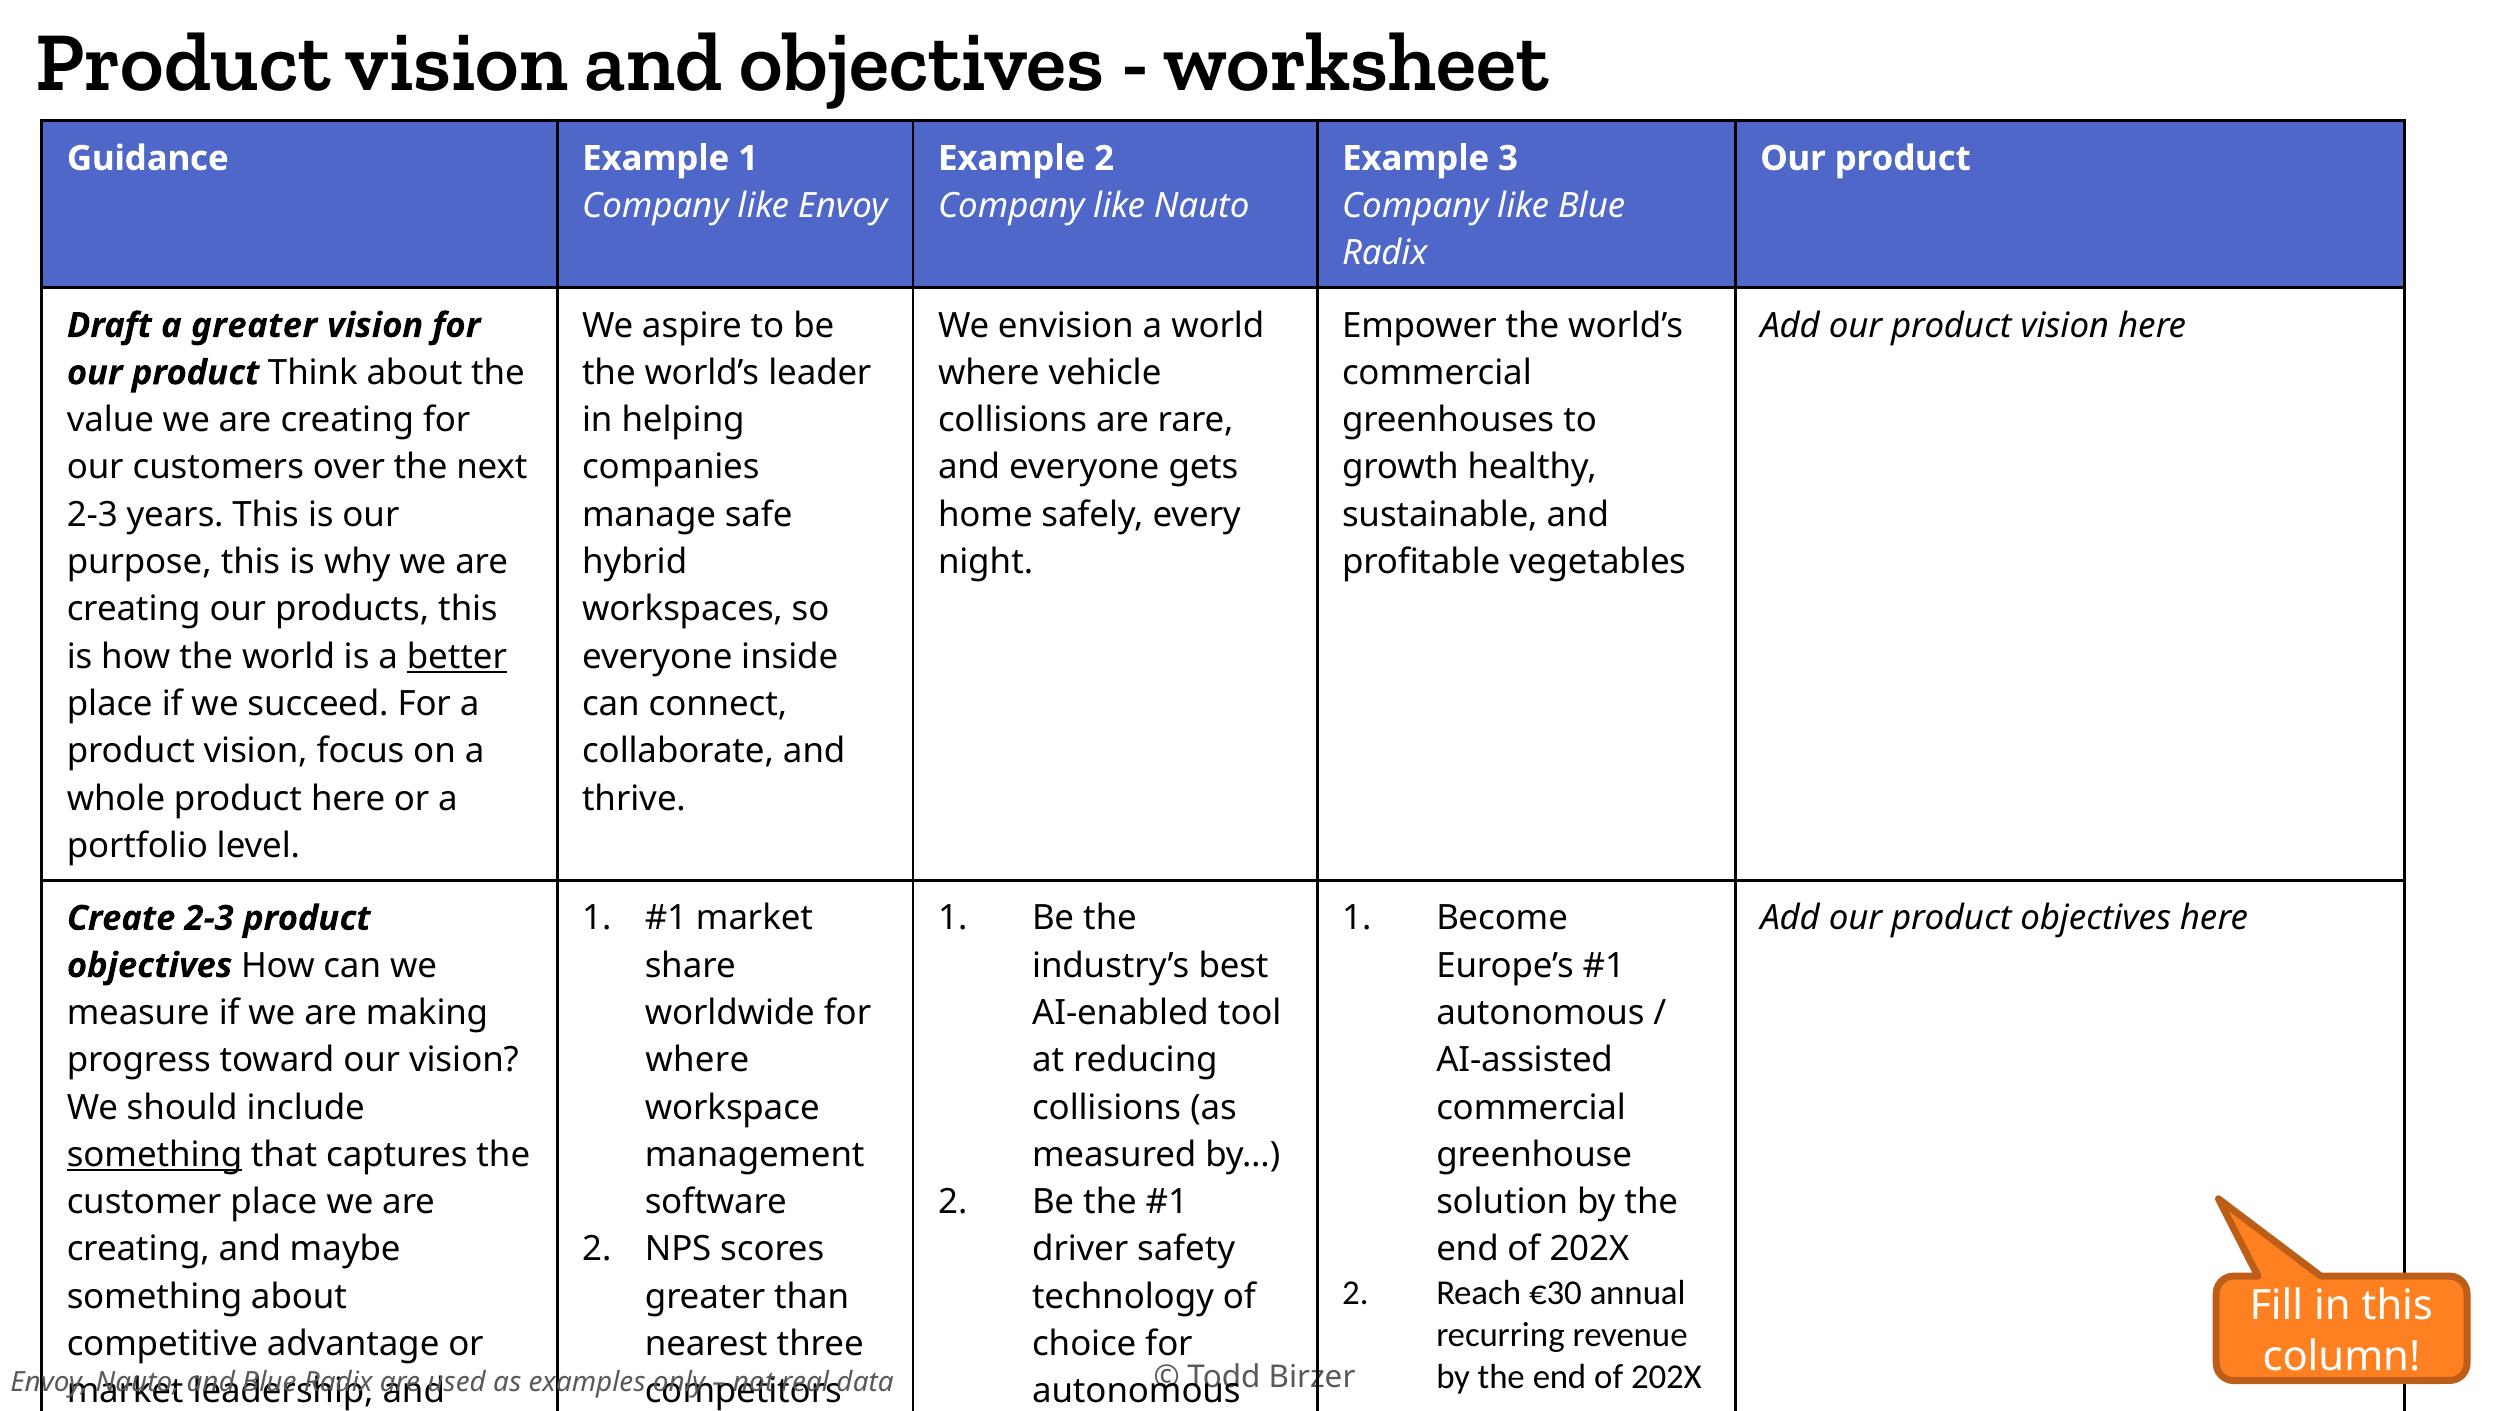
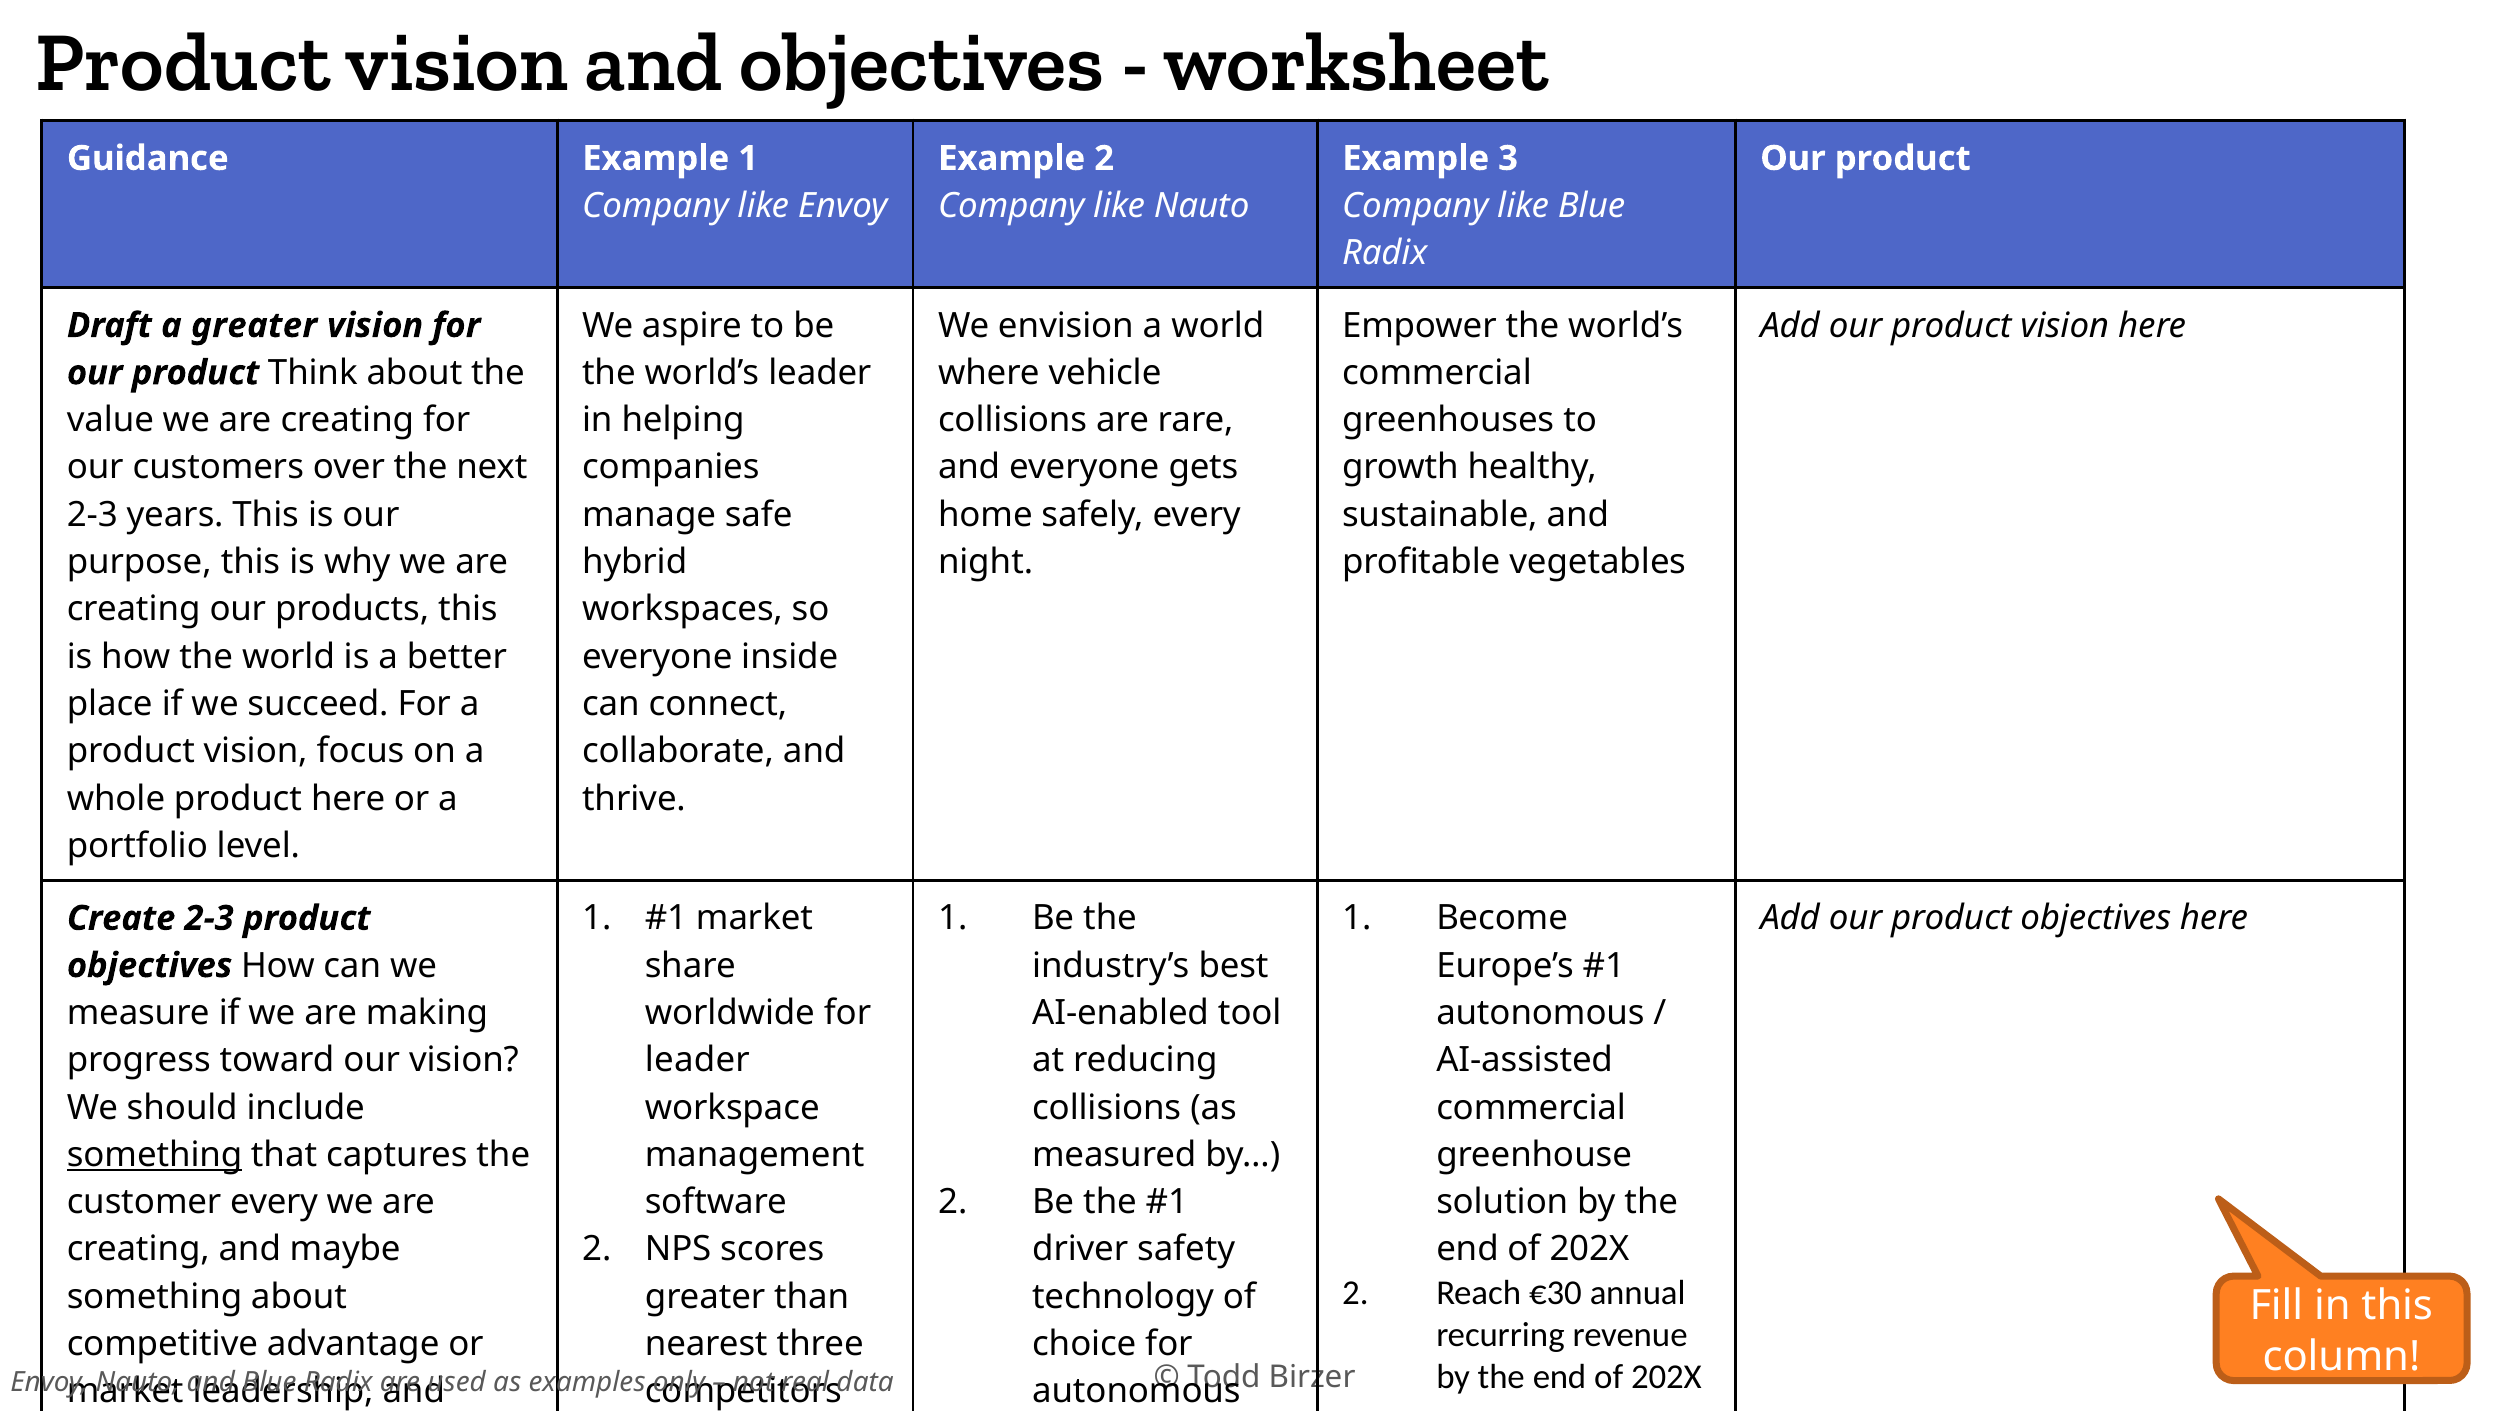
better underline: present -> none (457, 657)
where: where -> leader (697, 1061)
customer place: place -> every (274, 1202)
